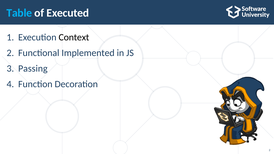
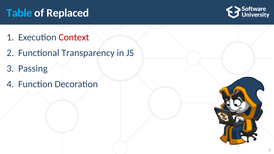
Executed: Executed -> Replaced (68, 13)
Context colour: black -> red (74, 37)
Implemented: Implemented -> Transparency (88, 53)
